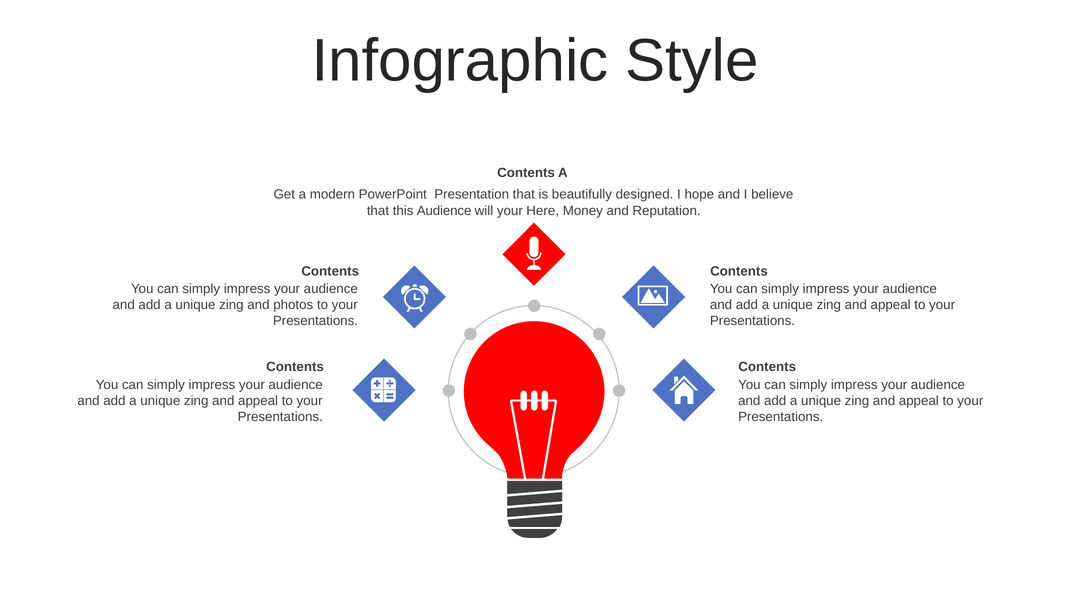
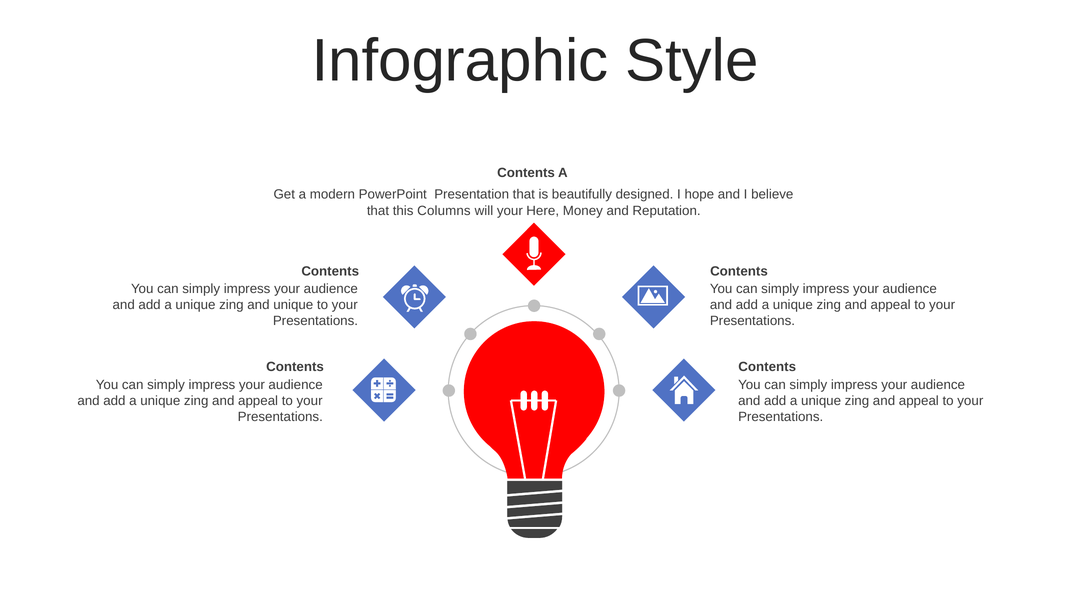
this Audience: Audience -> Columns (444, 211)
and photos: photos -> unique (293, 305)
